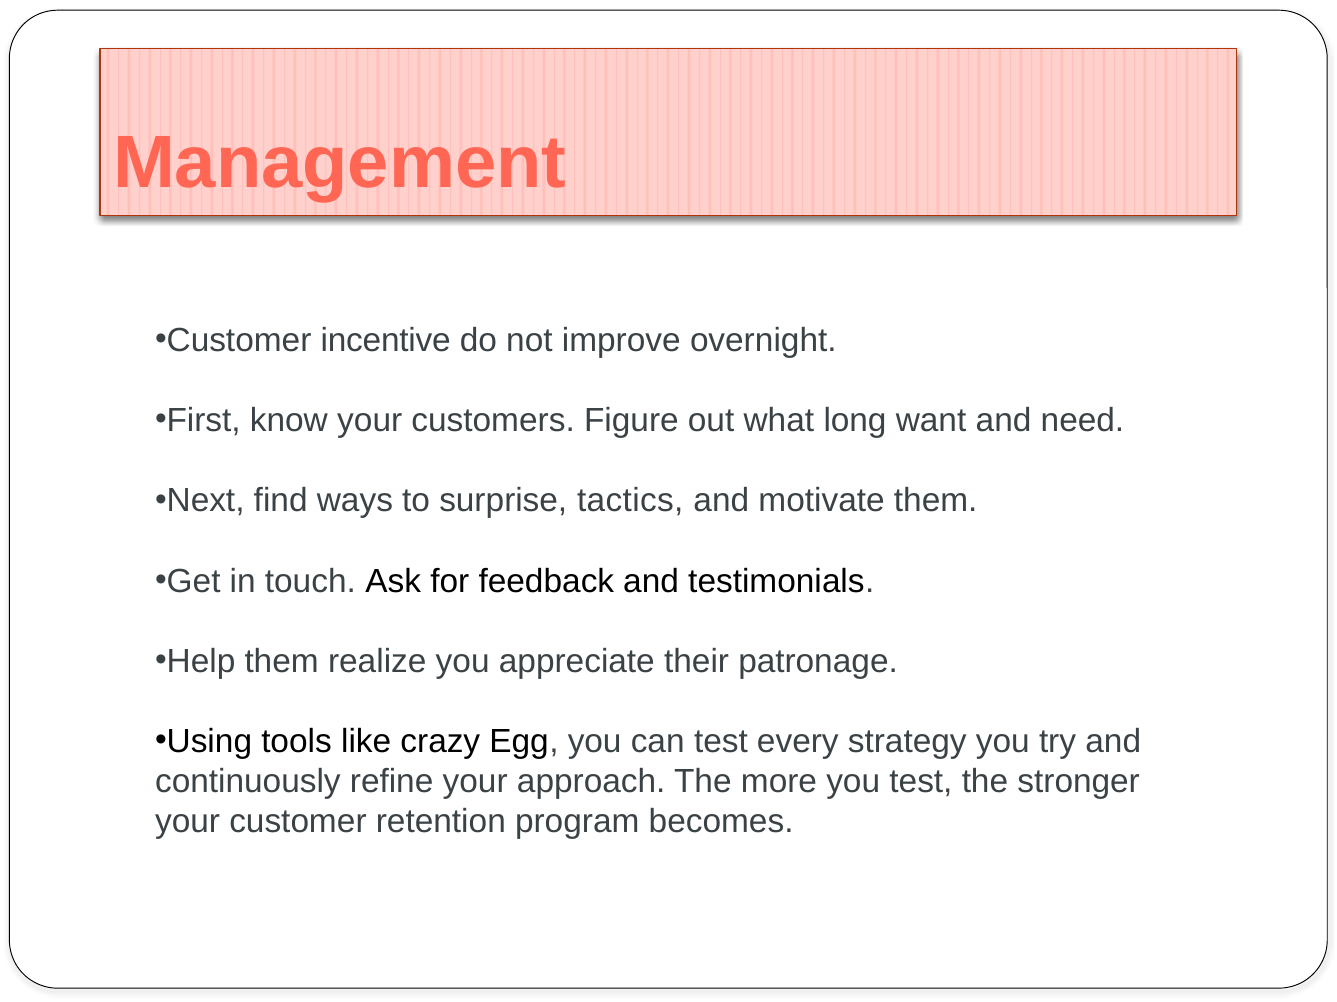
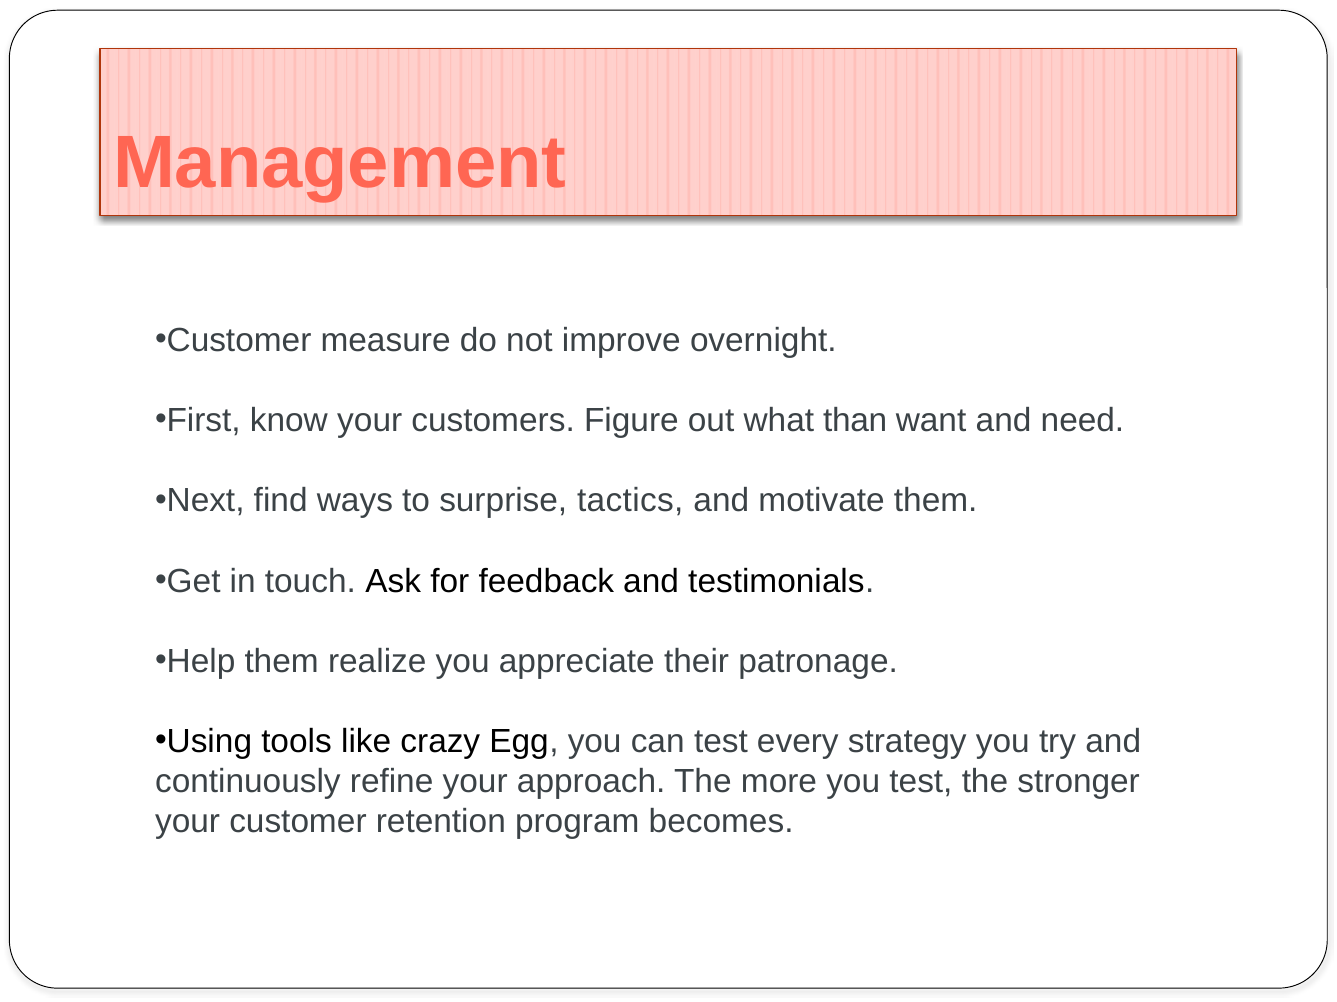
incentive: incentive -> measure (386, 341)
long: long -> than (855, 421)
